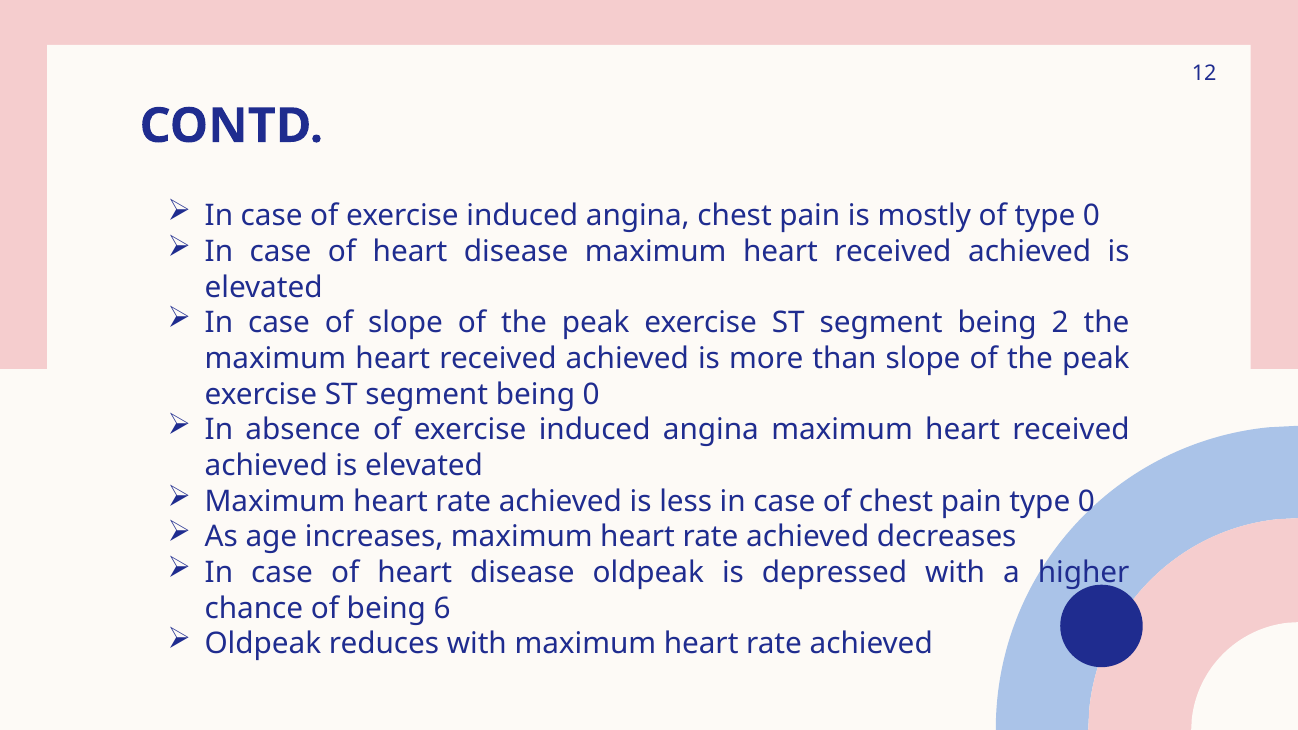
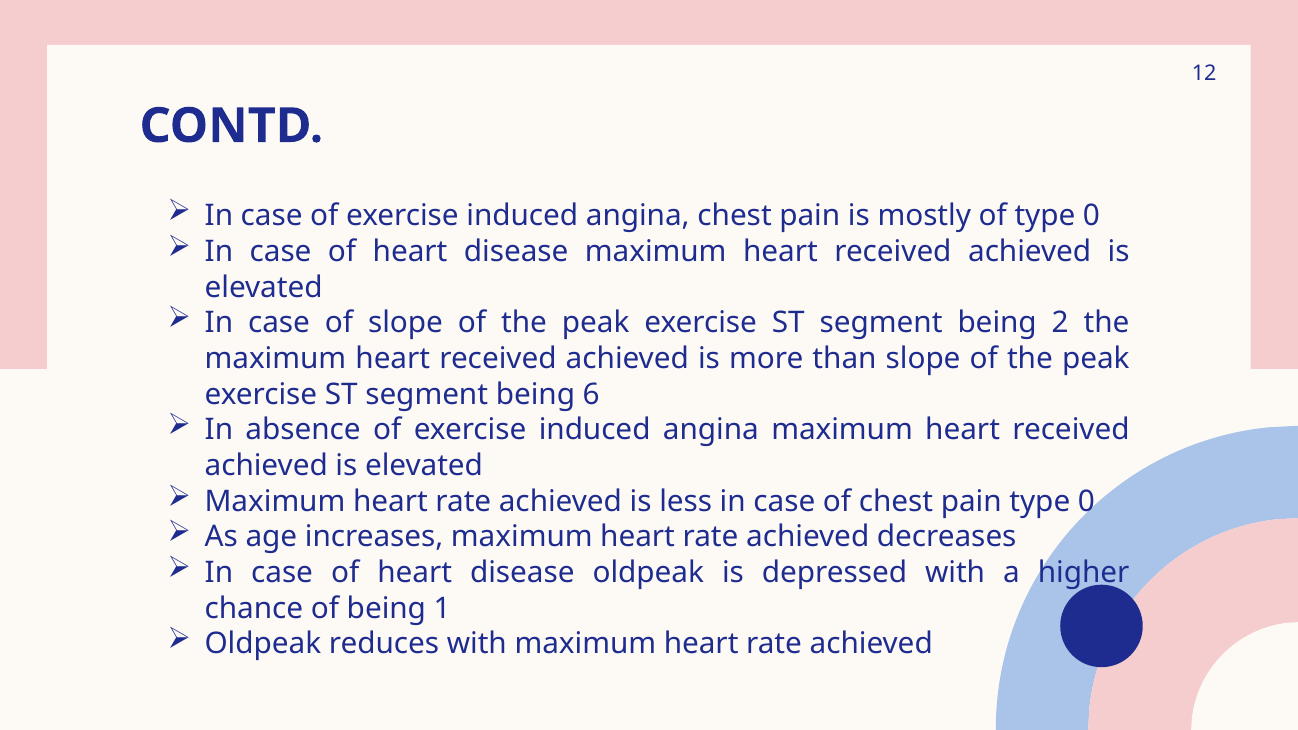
being 0: 0 -> 6 (591, 394)
6: 6 -> 1 (442, 608)
